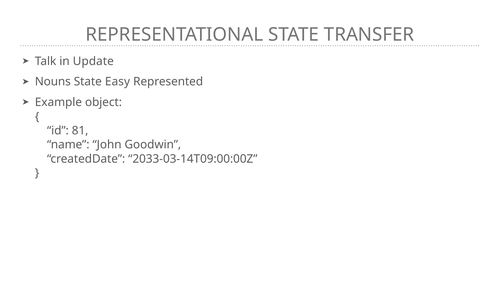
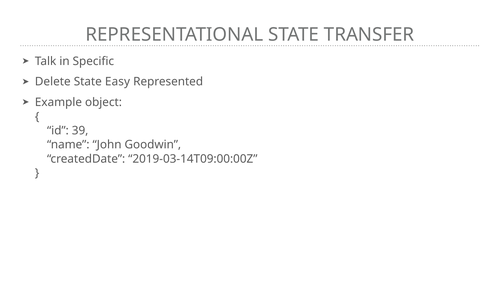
Update: Update -> Specific (93, 61)
Nouns: Nouns -> Delete (53, 82)
81: 81 -> 39 (80, 130)
2033-03-14T09:00:00Z: 2033-03-14T09:00:00Z -> 2019-03-14T09:00:00Z (193, 158)
